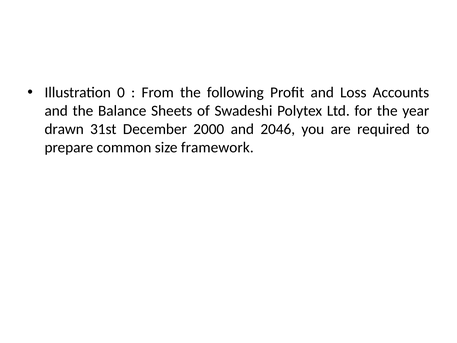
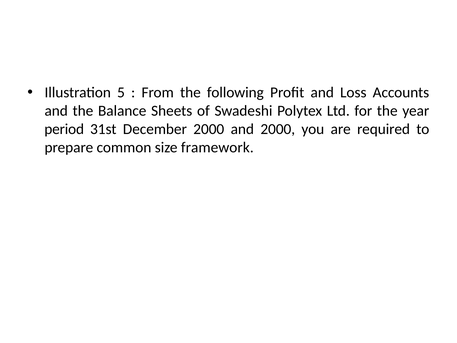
0: 0 -> 5 (121, 92)
drawn: drawn -> period (64, 129)
and 2046: 2046 -> 2000 (278, 129)
